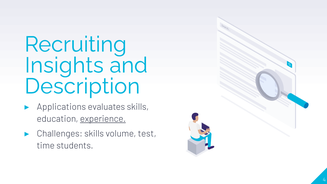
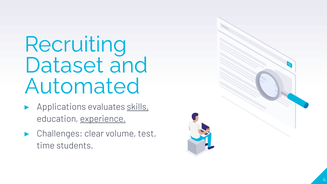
Insights: Insights -> Dataset (64, 65)
Description: Description -> Automated (82, 86)
skills underline: none -> present (138, 107)
Challenges skills: skills -> clear (94, 134)
